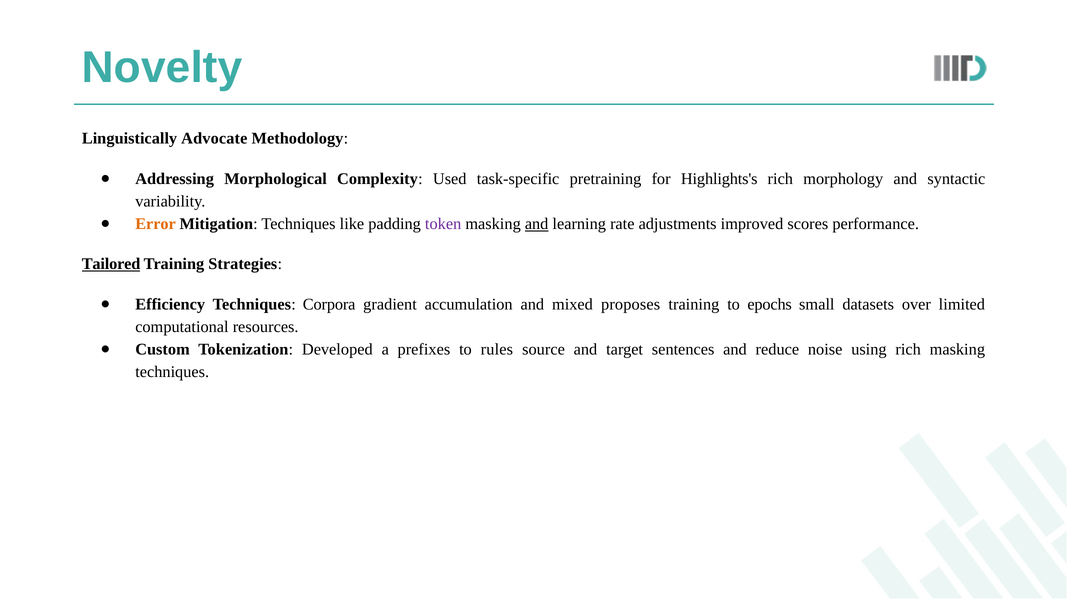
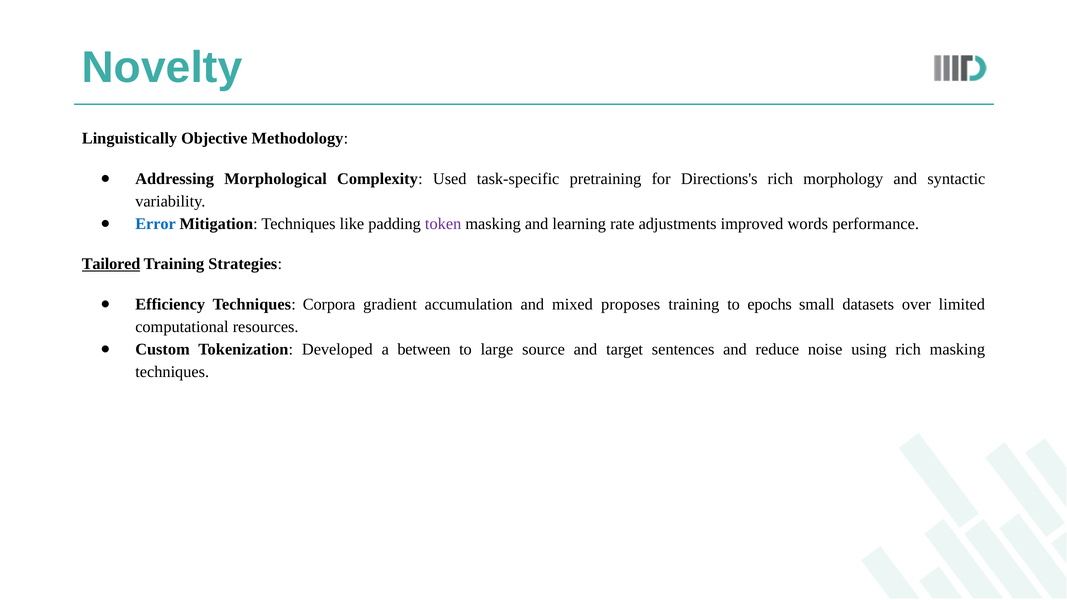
Advocate: Advocate -> Objective (214, 139)
Highlights's: Highlights's -> Directions's (719, 179)
Error colour: orange -> blue (156, 224)
and underline: present -> none (537, 224)
scores: scores -> words (808, 224)
prefixes: prefixes -> between (424, 349)
rules: rules -> large (497, 349)
